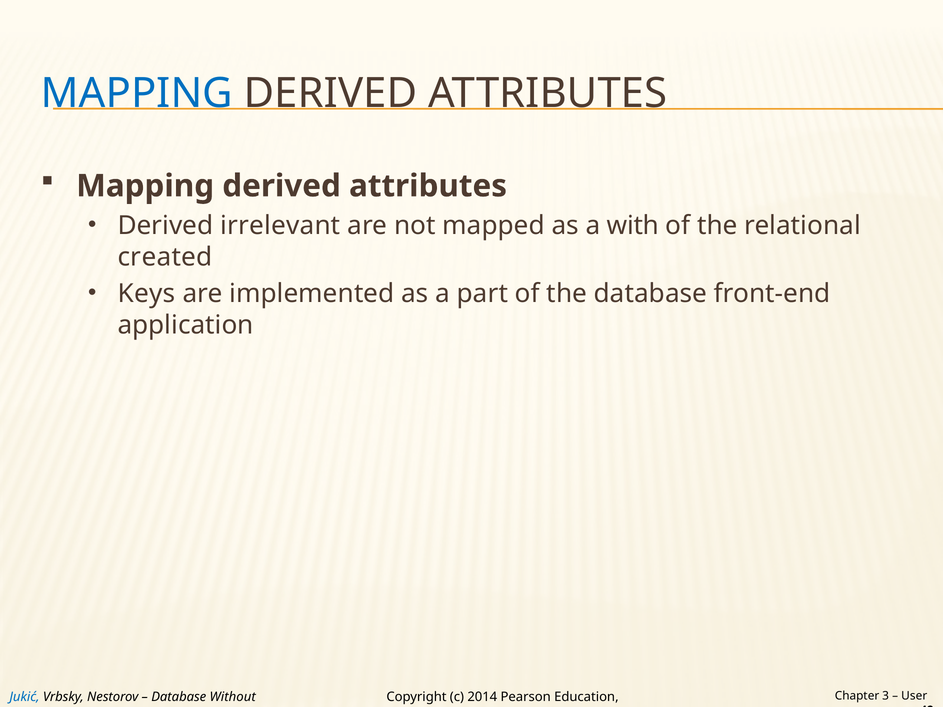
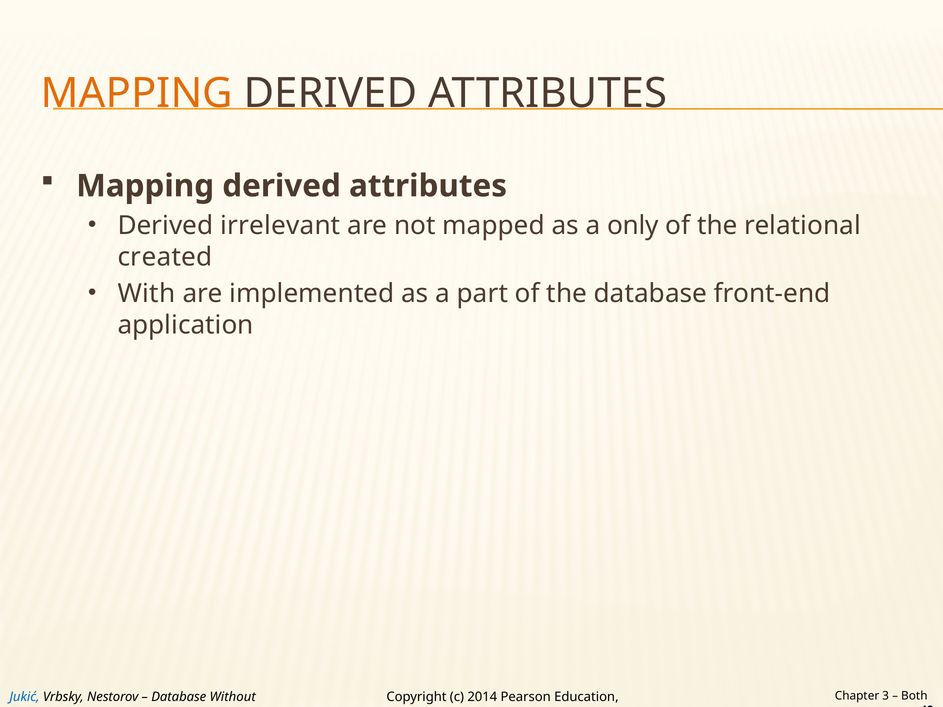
MAPPING colour: blue -> orange (137, 93)
with: with -> only (633, 226)
Keys: Keys -> With (147, 294)
User: User -> Both (914, 696)
